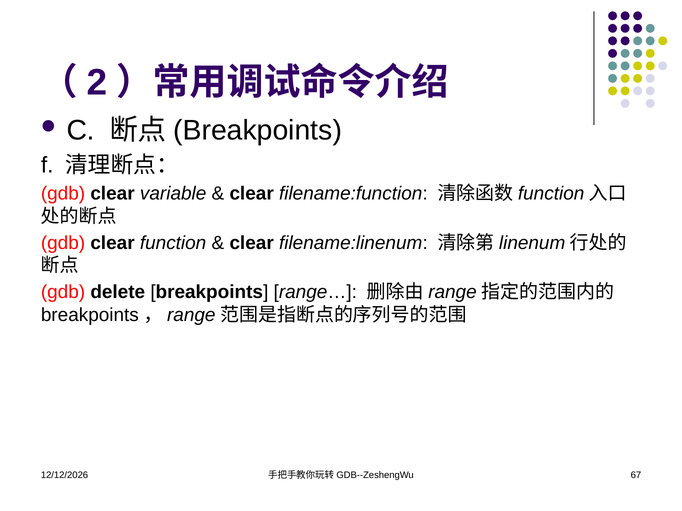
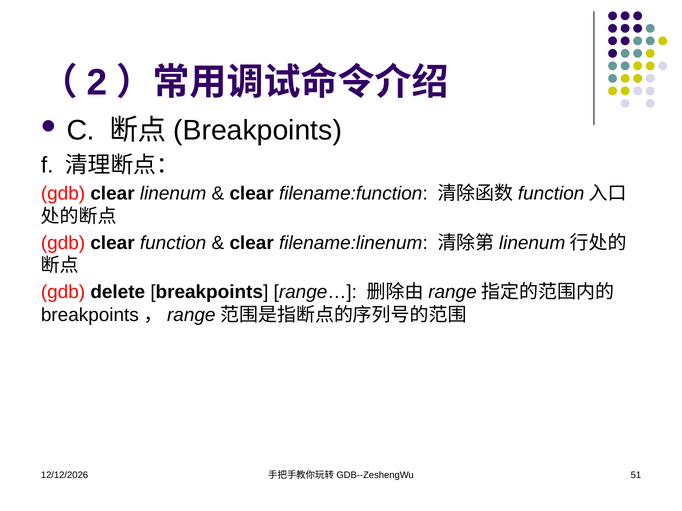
variable: variable -> linenum (173, 194)
67: 67 -> 51 (636, 476)
